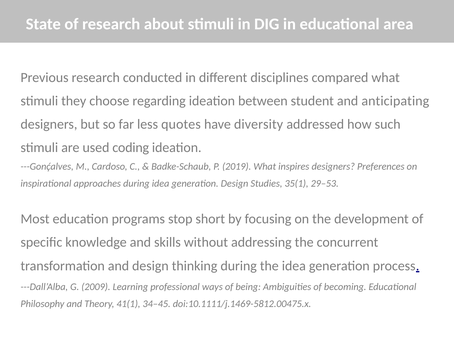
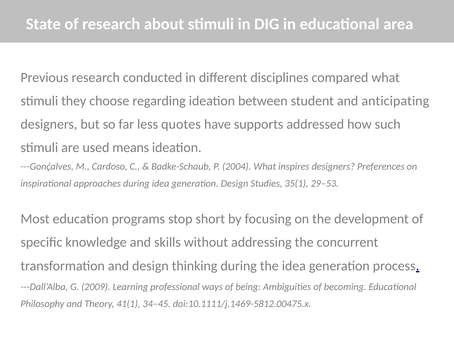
diversity: diversity -> supports (259, 124)
coding: coding -> means (131, 147)
2019: 2019 -> 2004 (237, 166)
